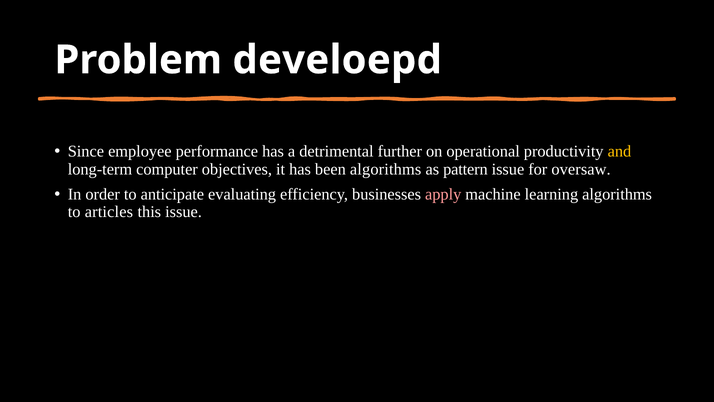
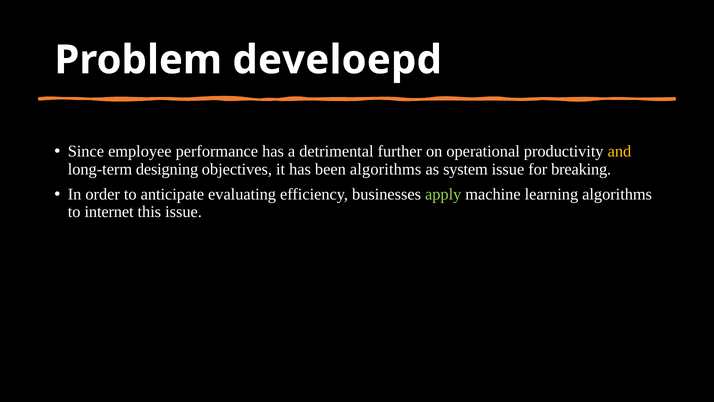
computer: computer -> designing (167, 169)
pattern: pattern -> system (465, 169)
oversaw: oversaw -> breaking (581, 169)
apply colour: pink -> light green (443, 194)
articles: articles -> internet (109, 212)
